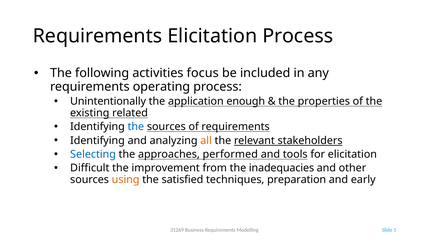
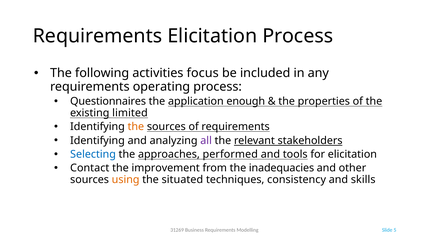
Unintentionally: Unintentionally -> Questionnaires (108, 101)
related: related -> limited (130, 113)
the colour: blue -> orange (136, 127)
all colour: orange -> purple (206, 141)
Difficult: Difficult -> Contact (90, 168)
satisfied: satisfied -> situated (182, 180)
preparation: preparation -> consistency (297, 180)
early: early -> skills (363, 180)
